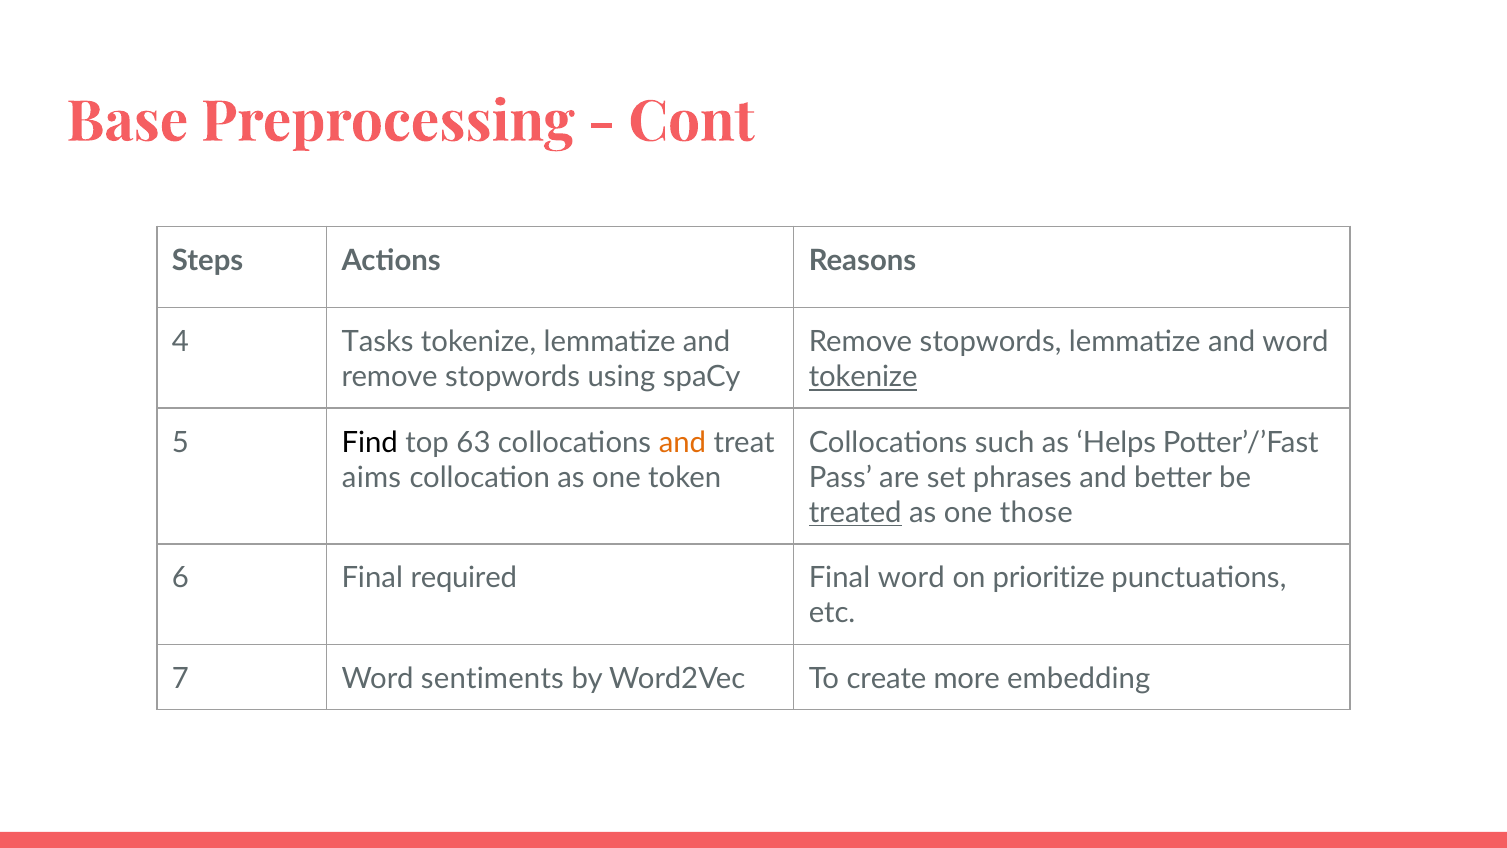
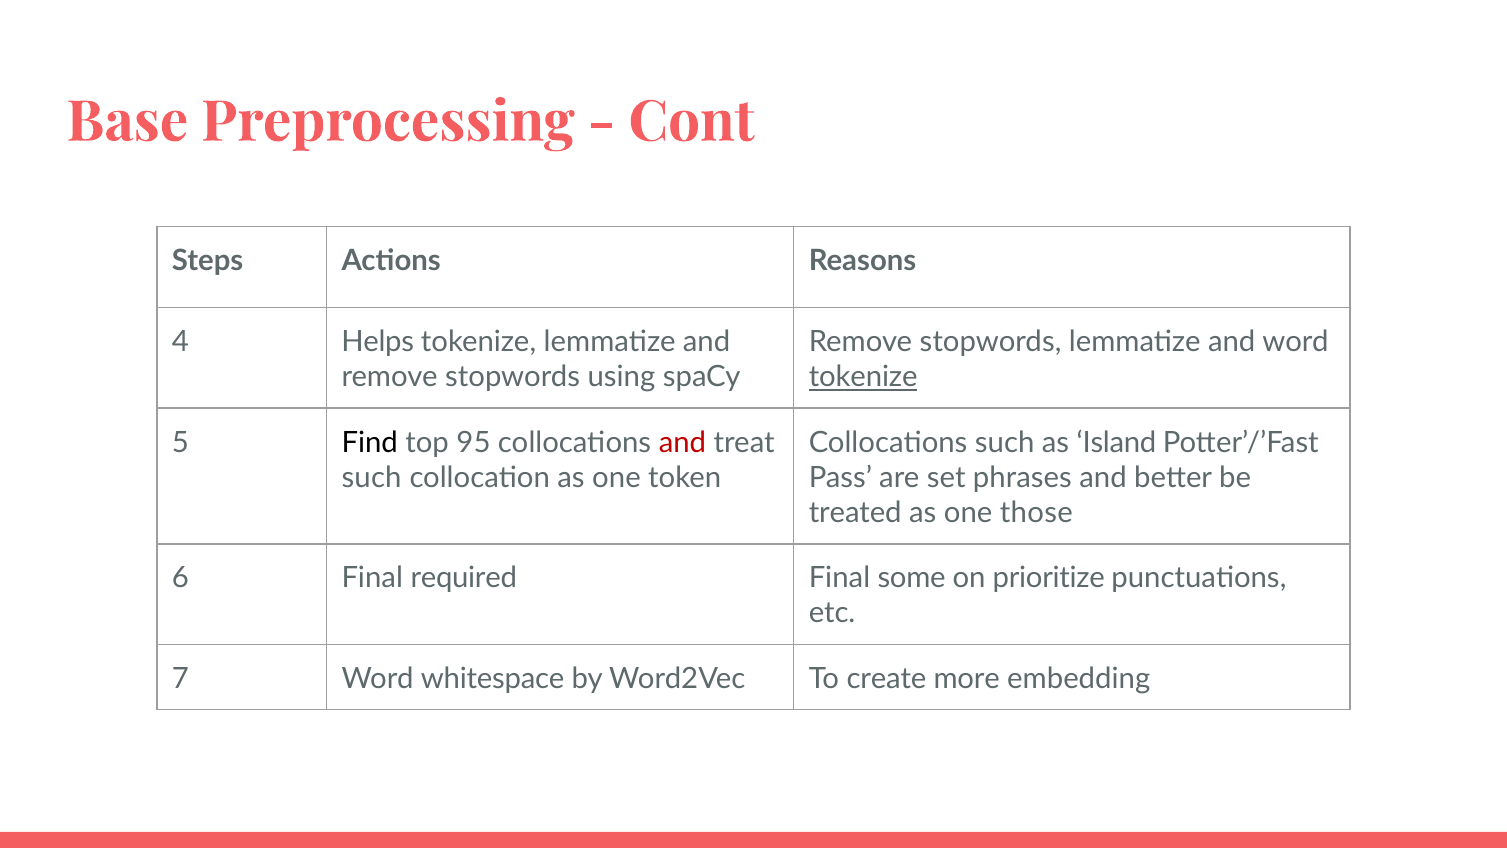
Tasks: Tasks -> Helps (378, 342)
63: 63 -> 95 (474, 442)
and colour: orange -> red (682, 442)
Helps: Helps -> Island (1117, 442)
aims: aims -> such (372, 477)
treated underline: present -> none (855, 513)
Final word: word -> some (912, 578)
sentiments: sentiments -> whitespace (493, 678)
